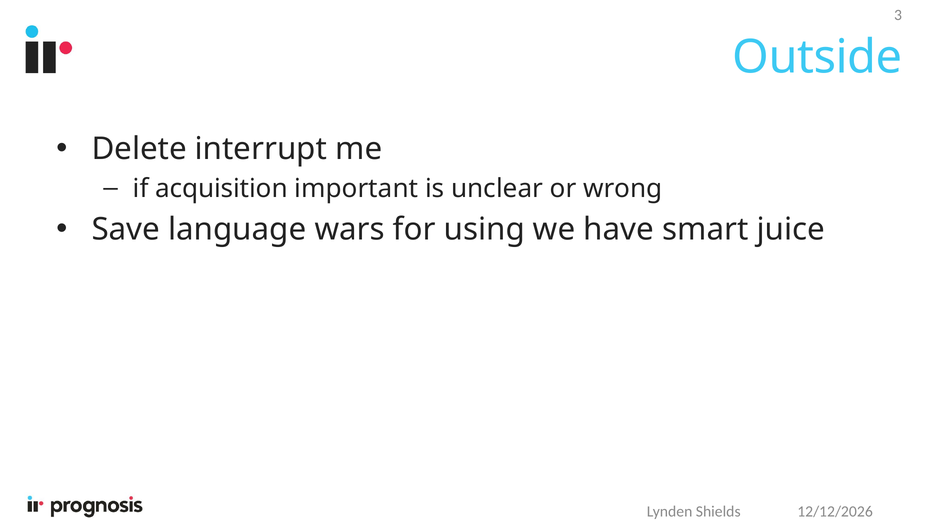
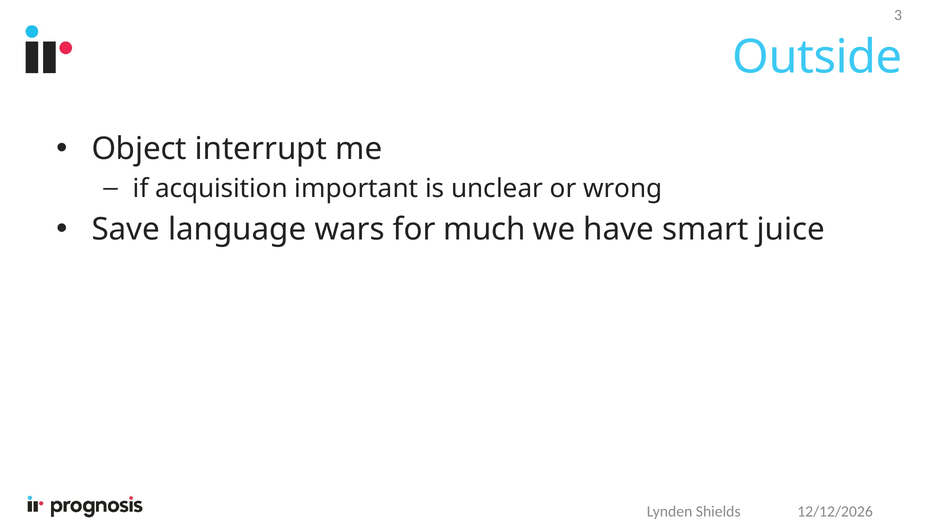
Delete: Delete -> Object (139, 149)
using: using -> much (485, 230)
